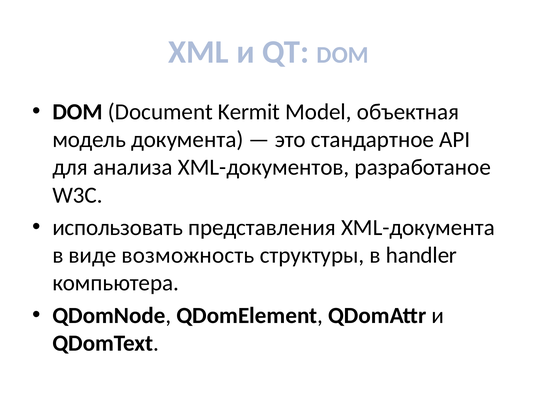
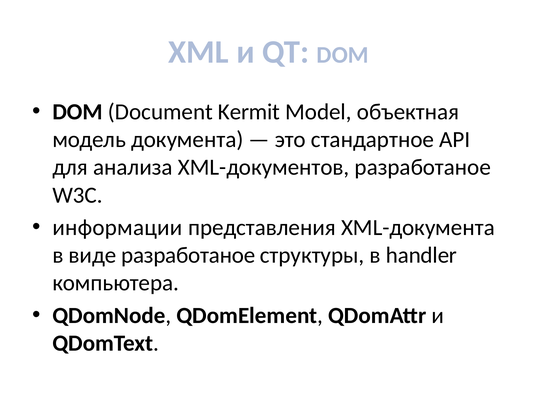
использовать: использовать -> информации (118, 228)
виде возможность: возможность -> разработаное (188, 256)
